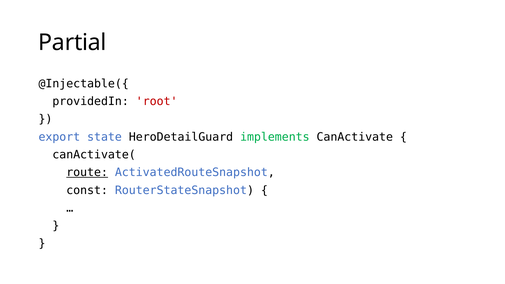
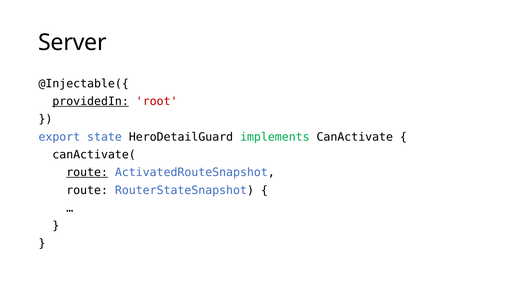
Partial: Partial -> Server (72, 42)
providedIn underline: none -> present (91, 101)
const: const -> route (87, 190)
